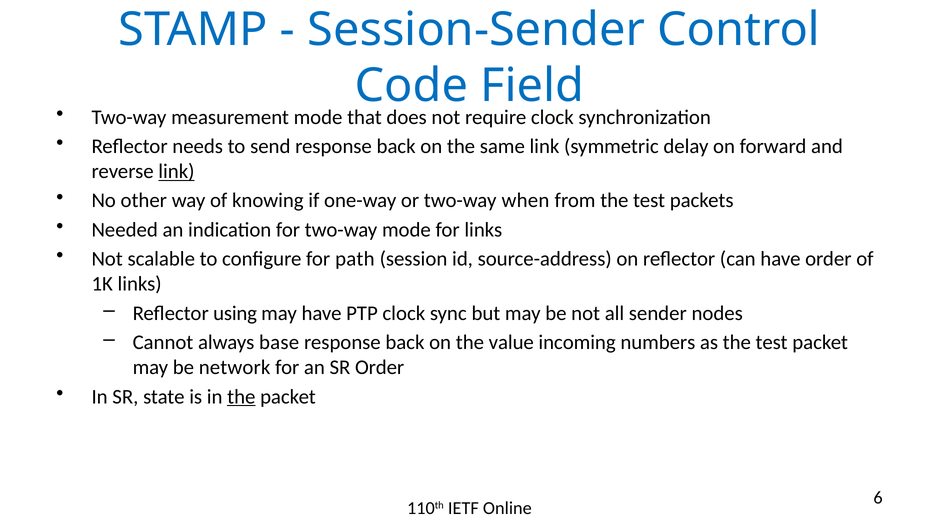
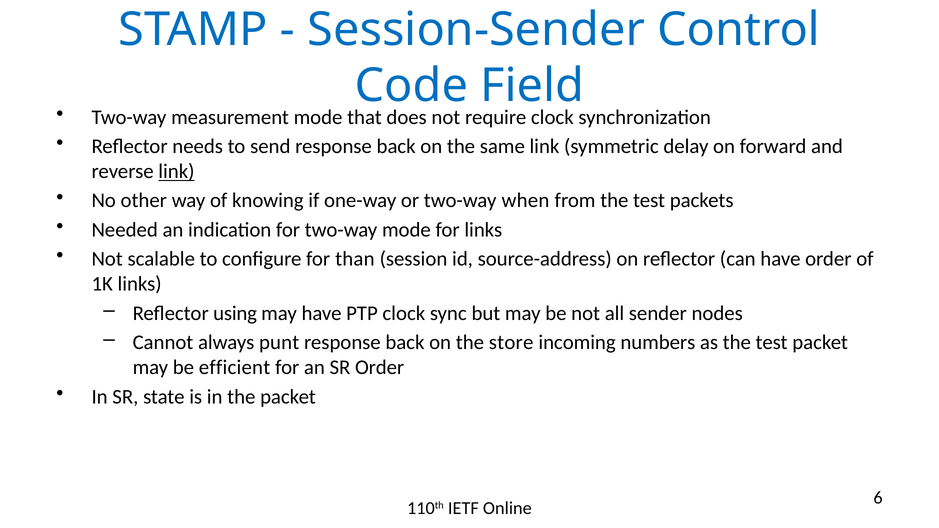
path: path -> than (355, 259)
base: base -> punt (279, 343)
value: value -> store (511, 343)
network: network -> efficient (235, 368)
the underline: present -> none (241, 397)
